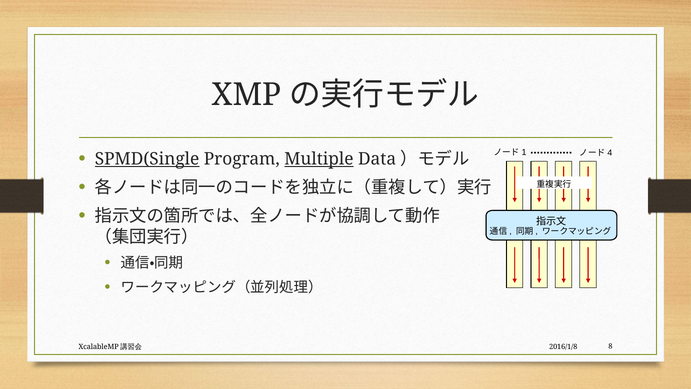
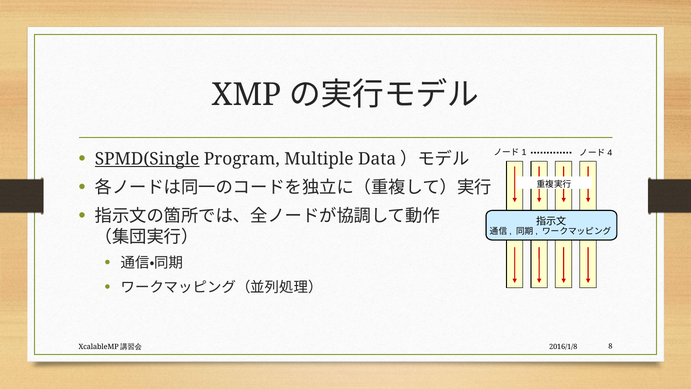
Multiple underline: present -> none (319, 159)
